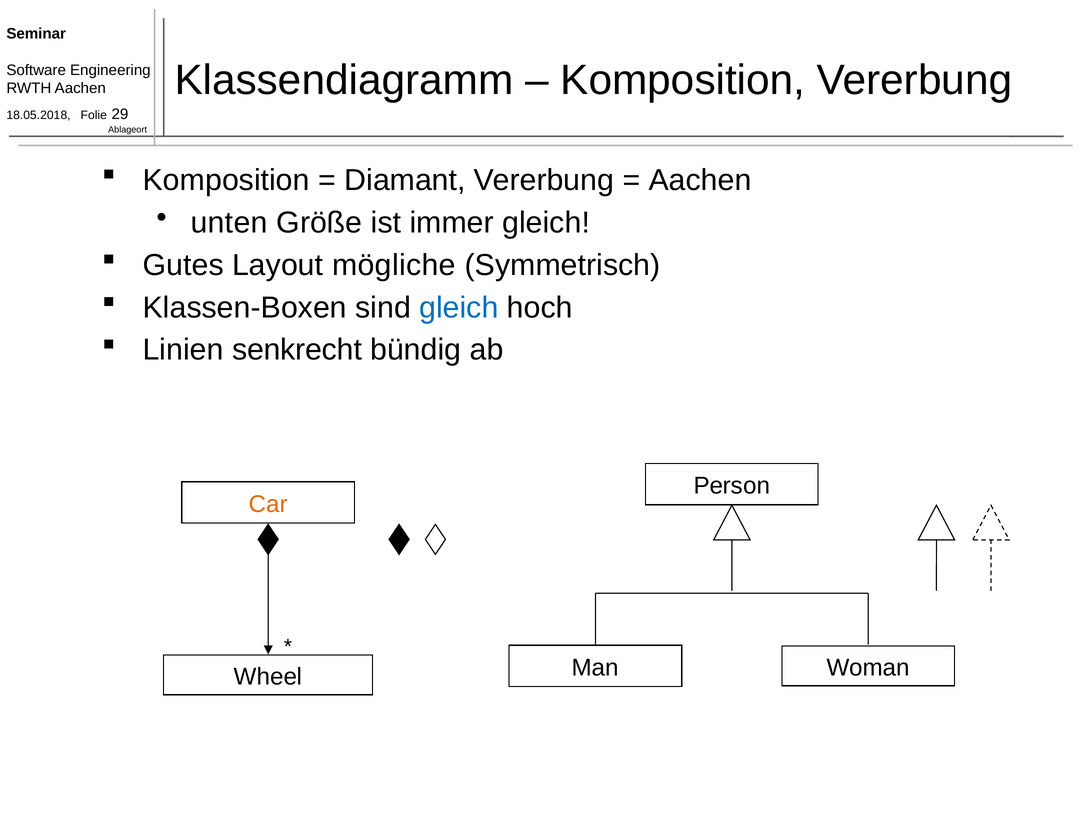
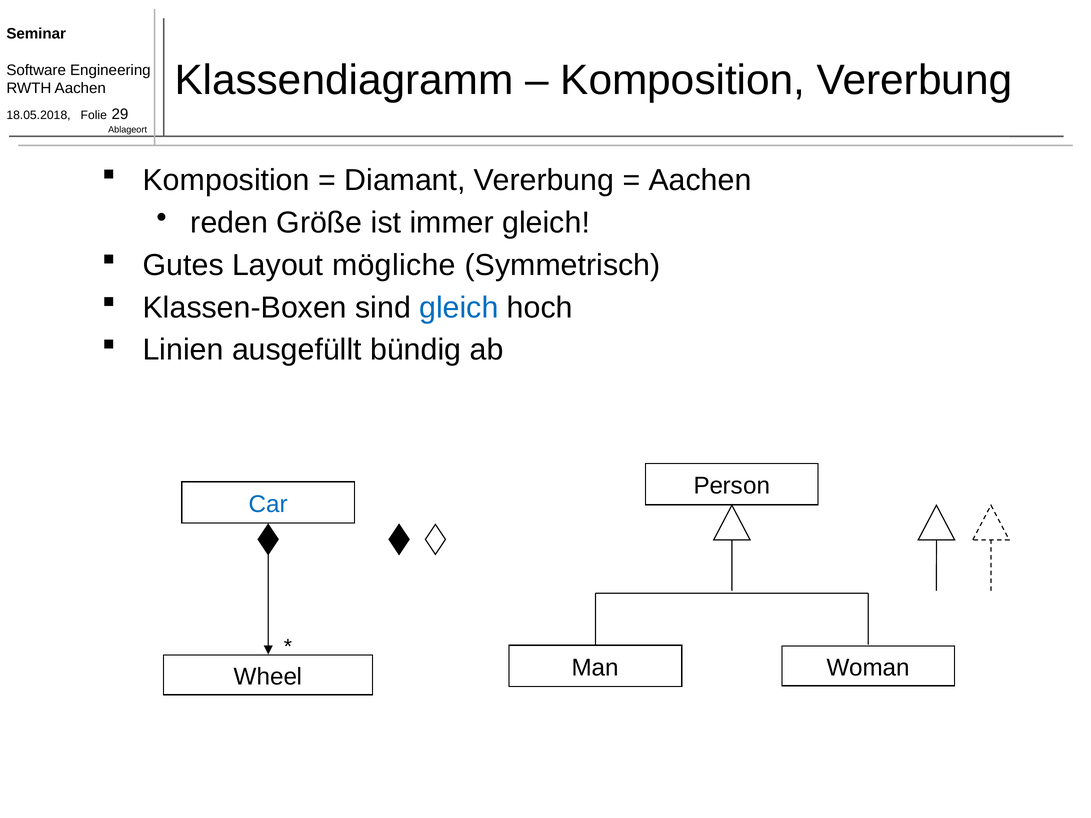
unten: unten -> reden (229, 223)
senkrecht: senkrecht -> ausgefüllt (297, 350)
Car colour: orange -> blue (268, 504)
